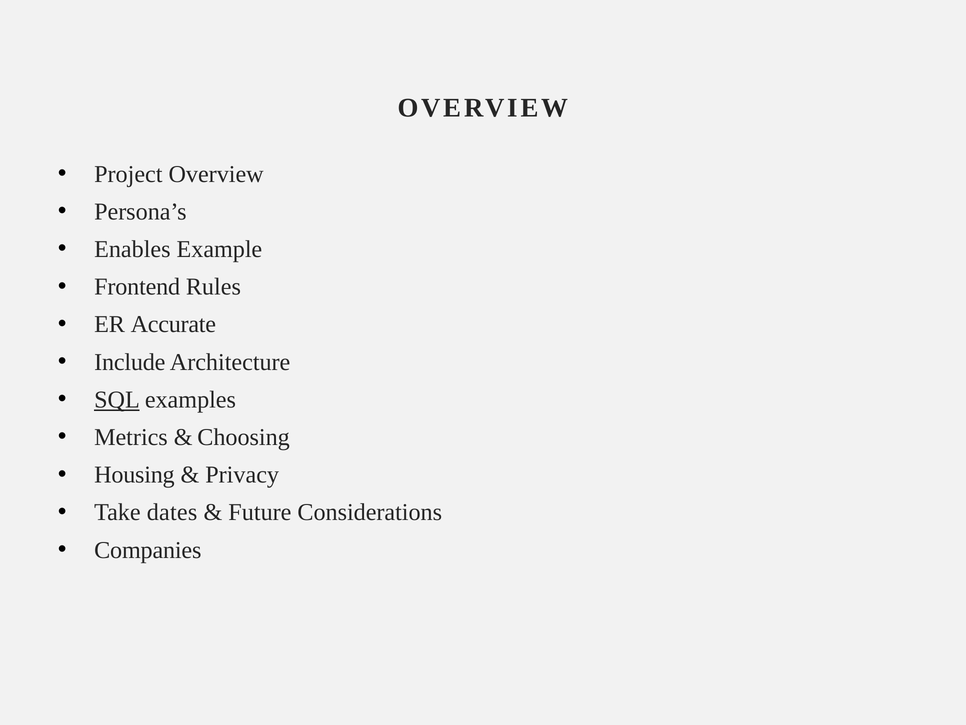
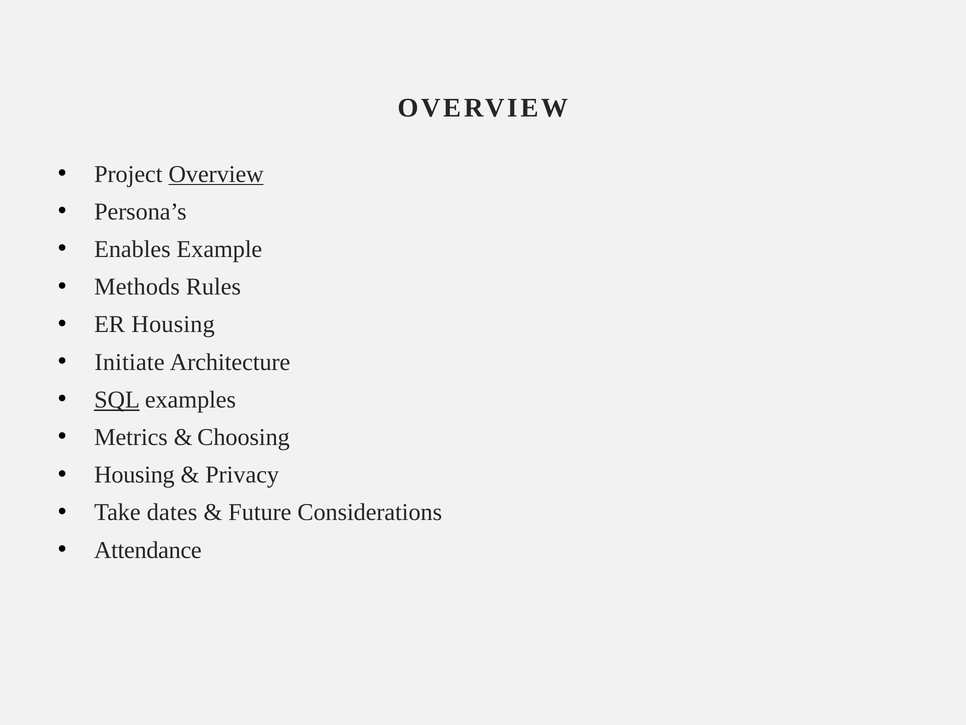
Overview underline: none -> present (216, 174)
Frontend: Frontend -> Methods (137, 287)
ER Accurate: Accurate -> Housing (173, 324)
Include: Include -> Initiate (130, 362)
Companies: Companies -> Attendance (148, 550)
